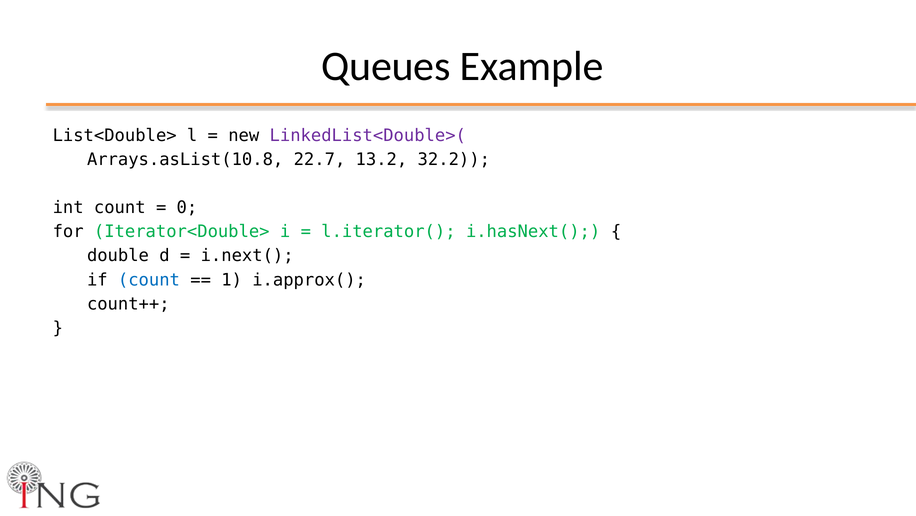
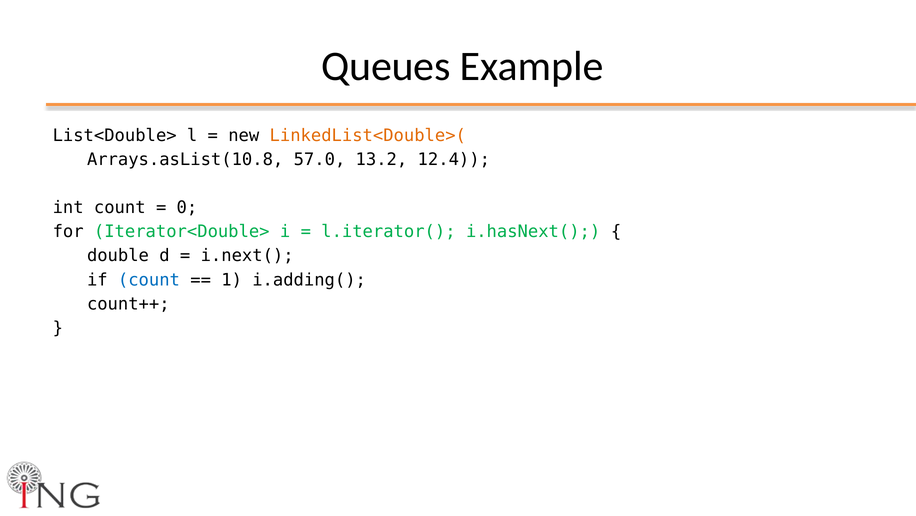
LinkedList<Double>( colour: purple -> orange (368, 135)
22.7: 22.7 -> 57.0 (319, 159)
32.2: 32.2 -> 12.4 (454, 159)
i.approx(: i.approx( -> i.adding( (309, 279)
